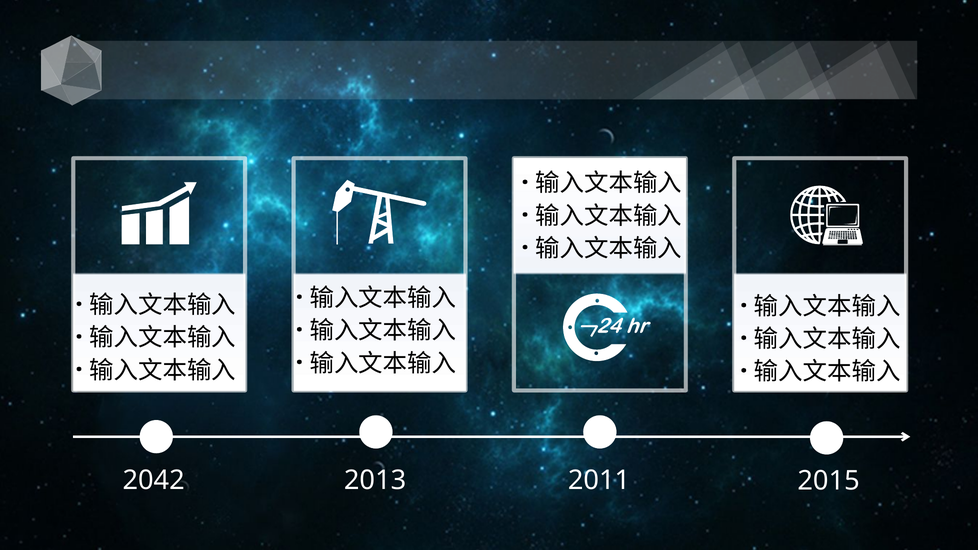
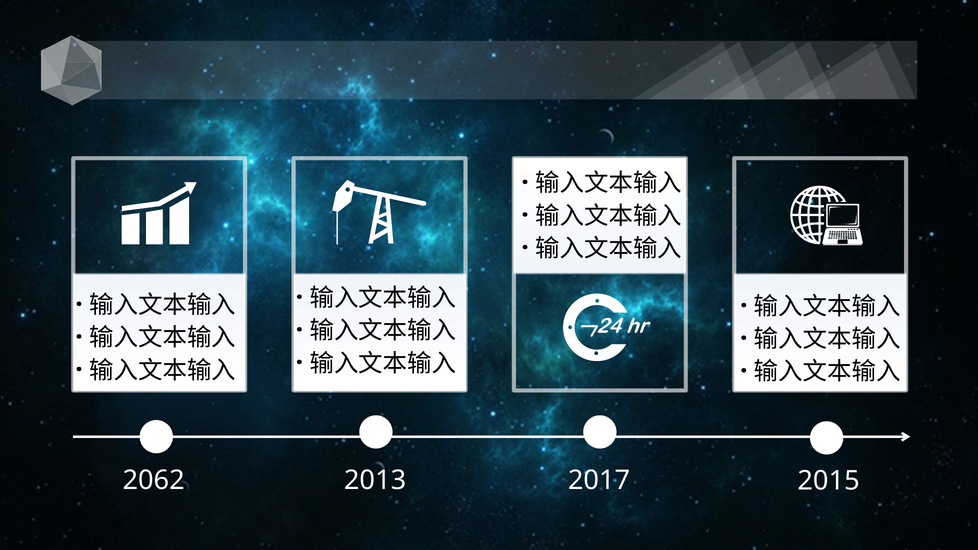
2042: 2042 -> 2062 (154, 481)
2011: 2011 -> 2017 (599, 481)
